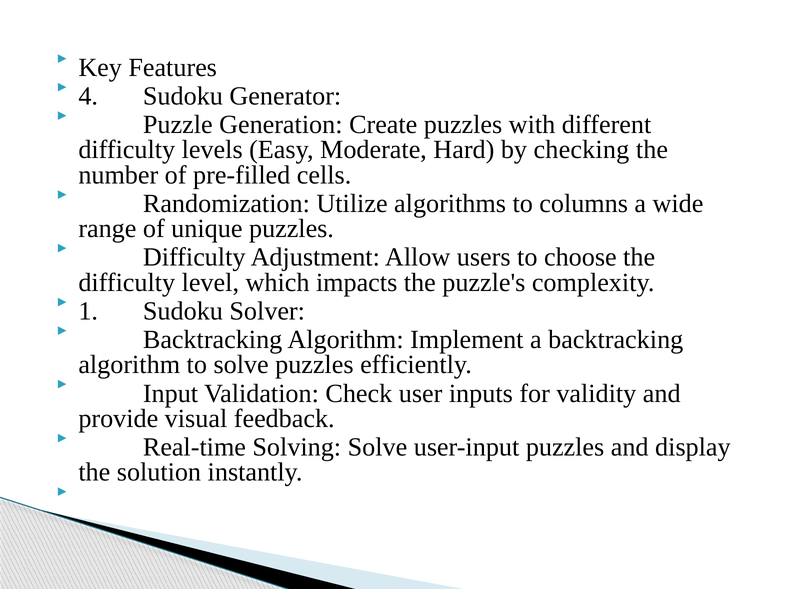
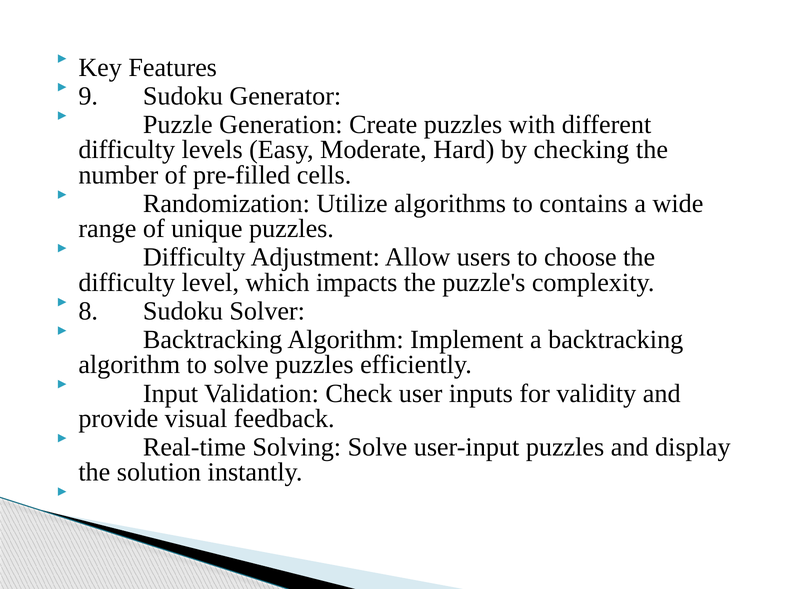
4: 4 -> 9 (88, 96)
columns: columns -> contains (584, 203)
1: 1 -> 8 (88, 311)
